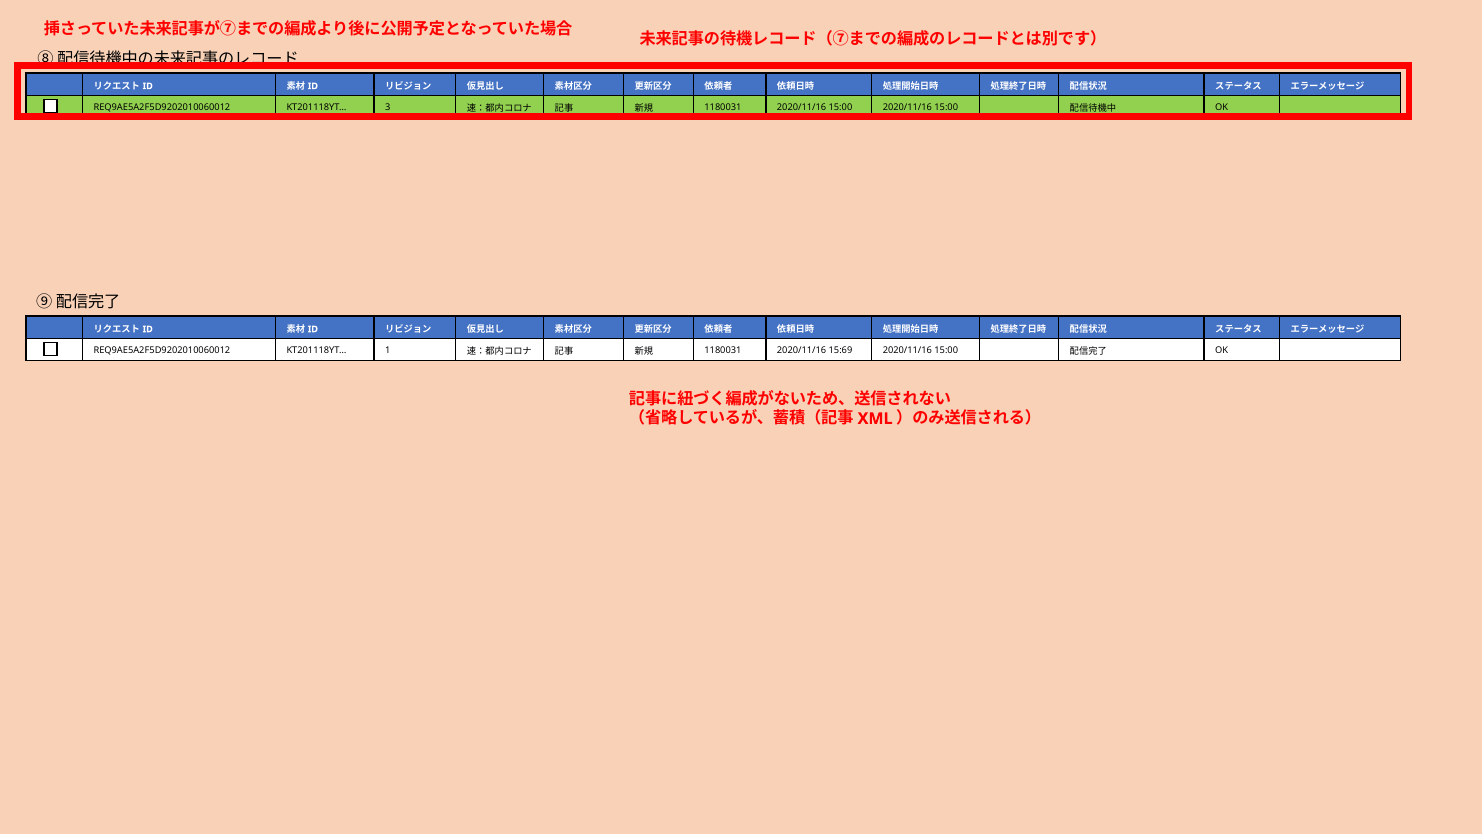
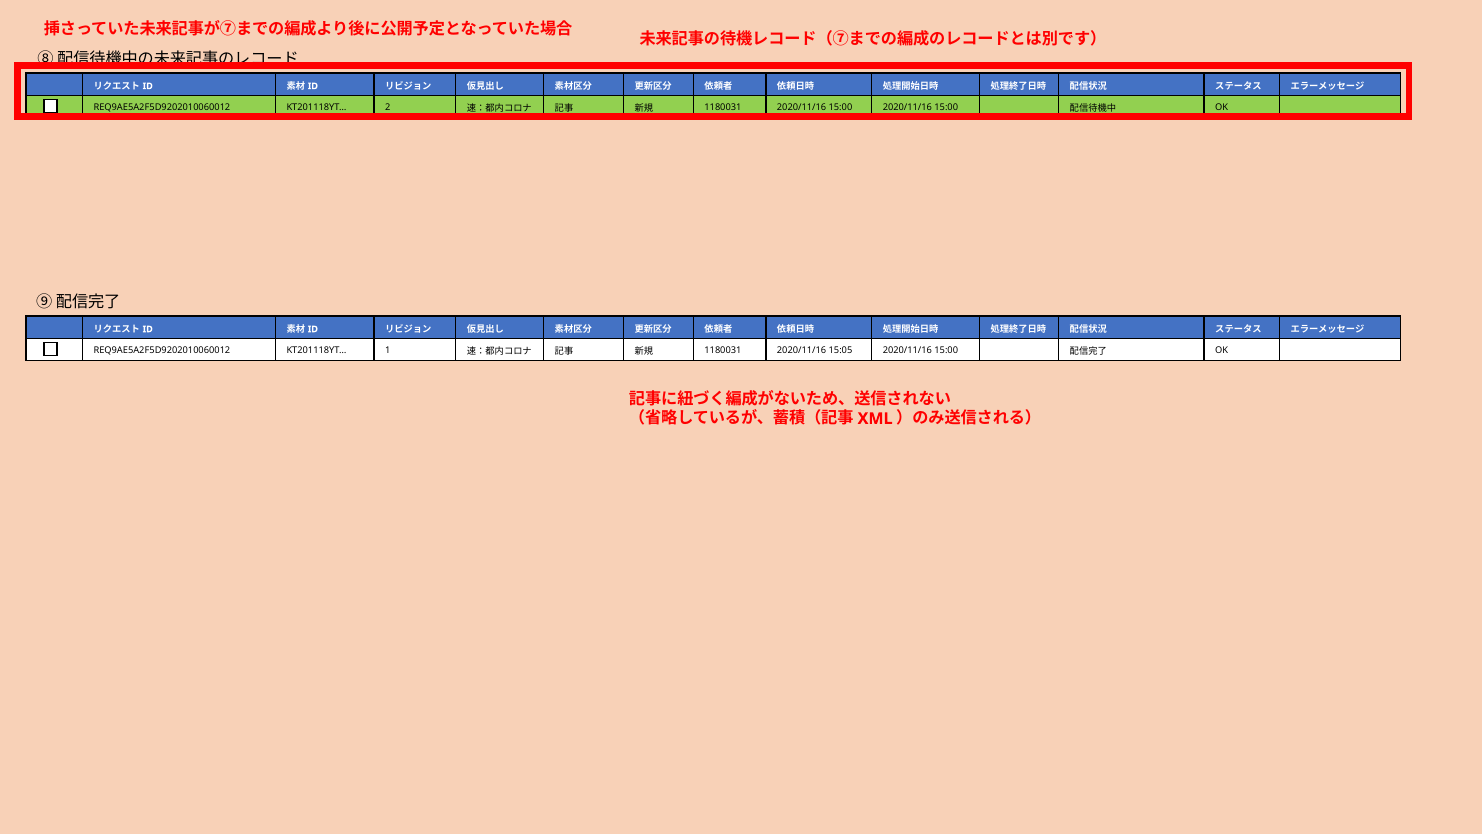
3: 3 -> 2 (388, 107)
15:69: 15:69 -> 15:05 (841, 350)
